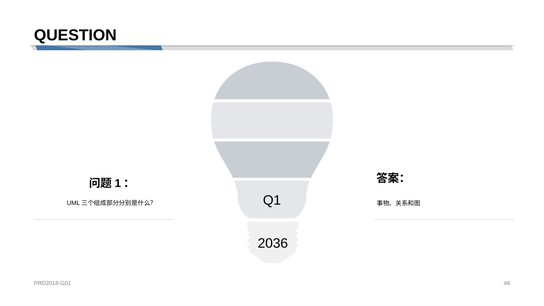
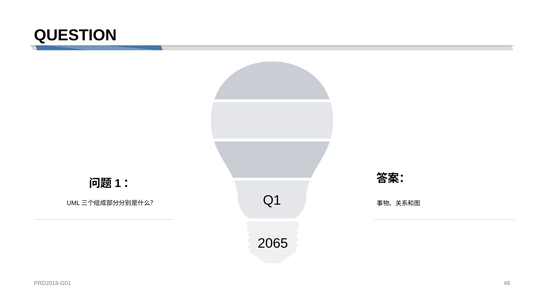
2036: 2036 -> 2065 (273, 243)
